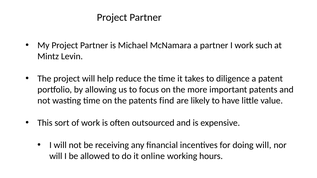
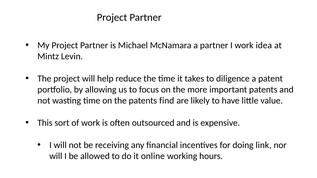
such: such -> idea (264, 45)
doing will: will -> link (264, 145)
